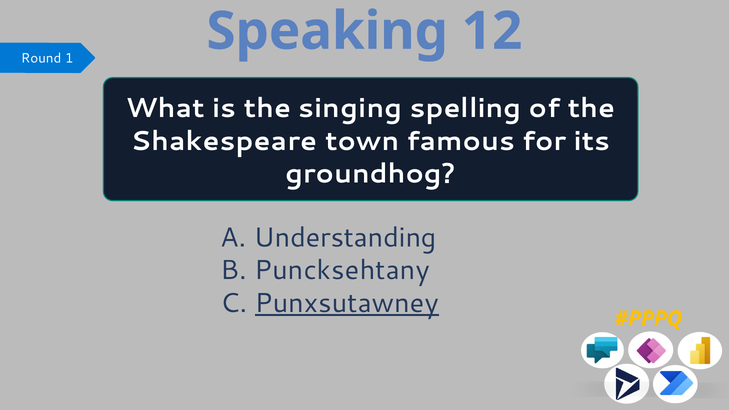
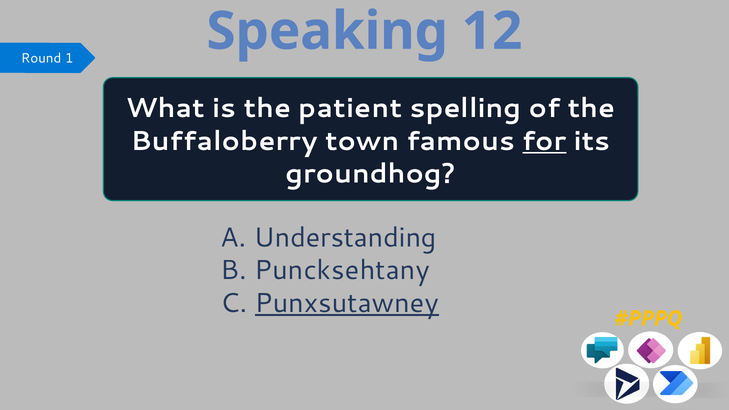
singing: singing -> patient (350, 108)
Shakespeare: Shakespeare -> Buffaloberry (224, 141)
for underline: none -> present (544, 141)
